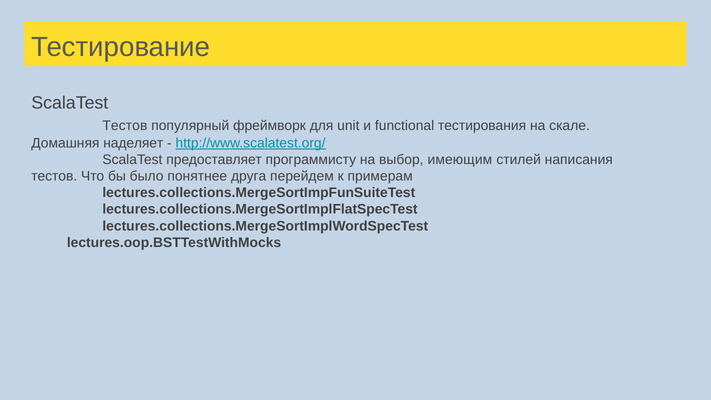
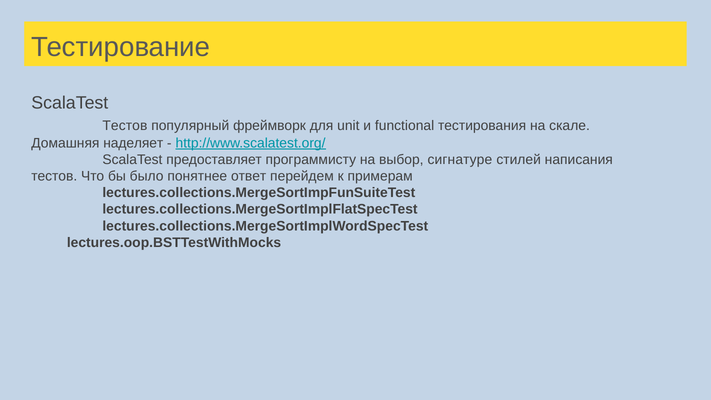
имеющим: имеющим -> сигнатуре (460, 160)
друга: друга -> ответ (249, 176)
